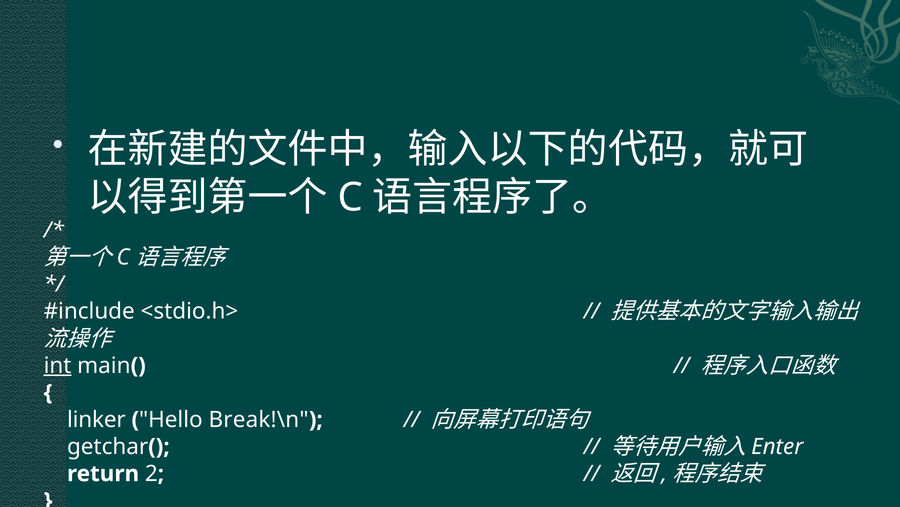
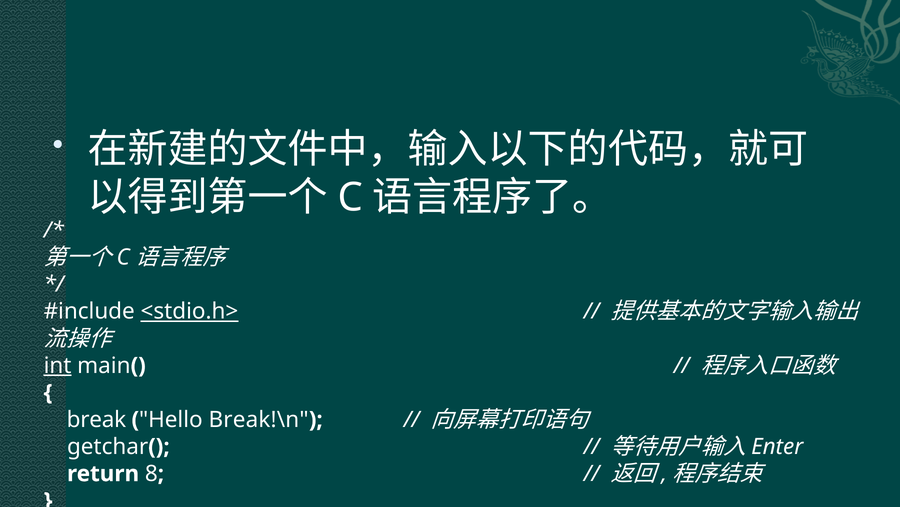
<stdio.h> underline: none -> present (189, 311)
linker: linker -> break (96, 419)
2: 2 -> 8 (151, 473)
